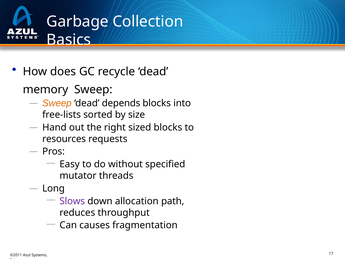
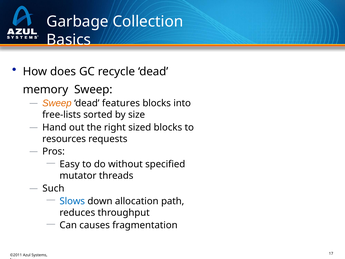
depends: depends -> features (121, 103)
Long: Long -> Such (53, 188)
Slows colour: purple -> blue (72, 201)
